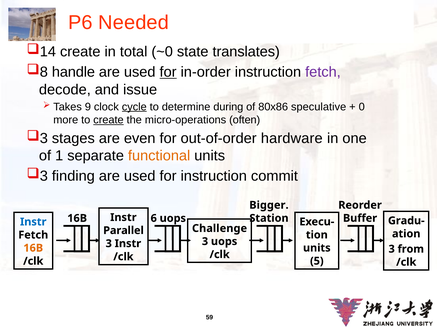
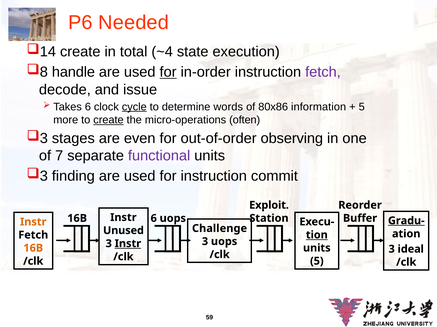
~0: ~0 -> ~4 (162, 52)
translates: translates -> execution (246, 52)
Takes 9: 9 -> 6 (88, 107)
during: during -> words (228, 107)
speculative: speculative -> information (319, 107)
0: 0 -> 5 (362, 107)
hardware: hardware -> observing (292, 139)
1: 1 -> 7 (59, 156)
functional colour: orange -> purple (159, 156)
Bigger: Bigger -> Exploit (269, 206)
Gradu- underline: none -> present (406, 221)
Instr colour: blue -> orange (33, 222)
Parallel: Parallel -> Unused (123, 231)
tion underline: none -> present (317, 235)
Instr underline: none -> present (128, 244)
from: from -> ideal (411, 250)
